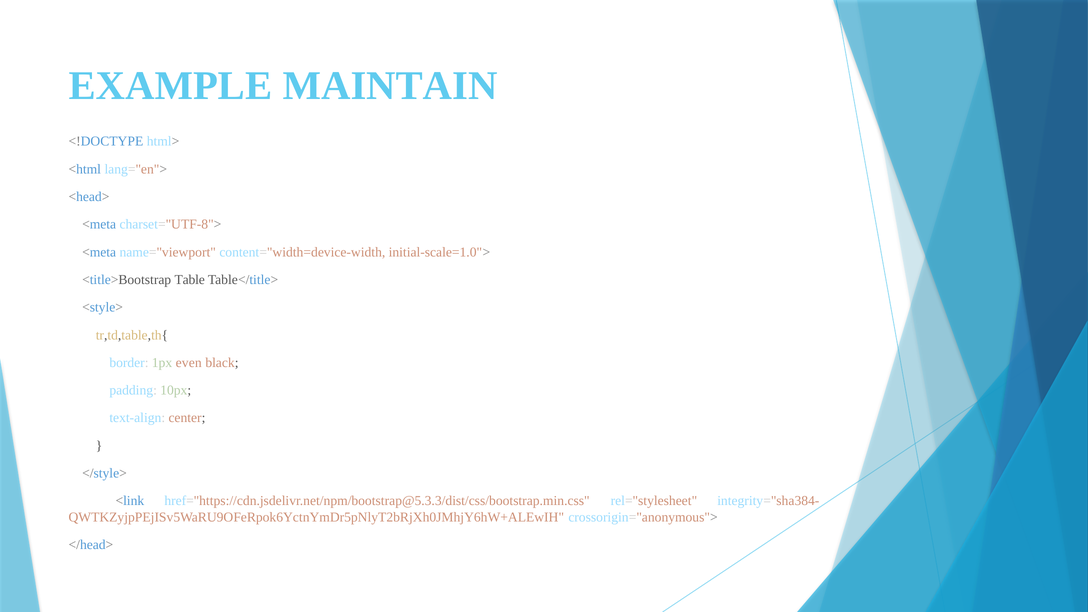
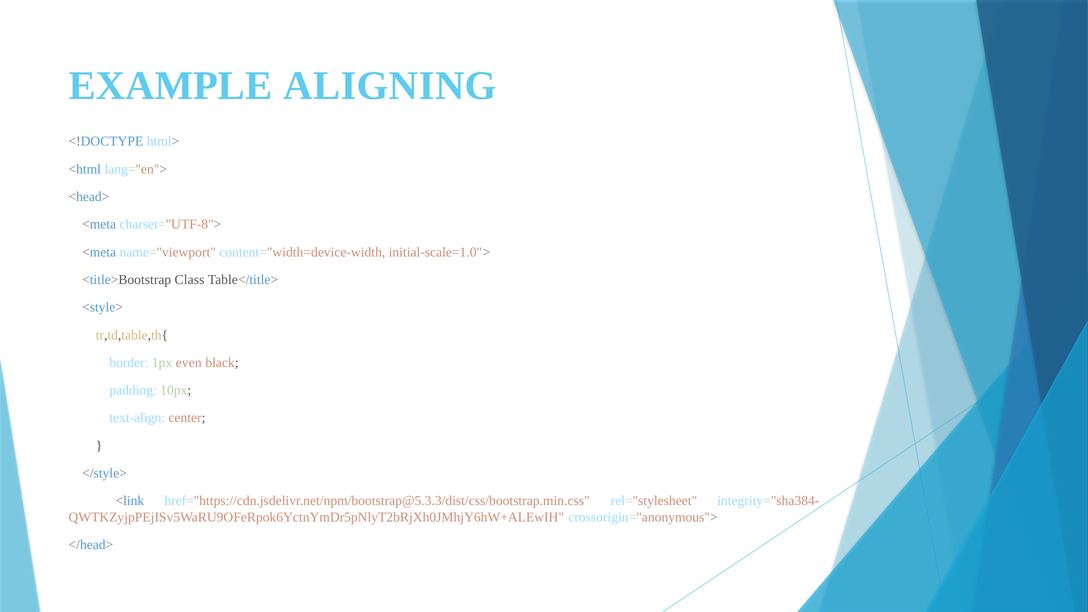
MAINTAIN: MAINTAIN -> ALIGNING (390, 86)
Table: Table -> Class (190, 280)
